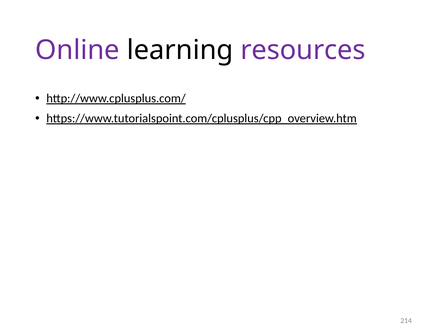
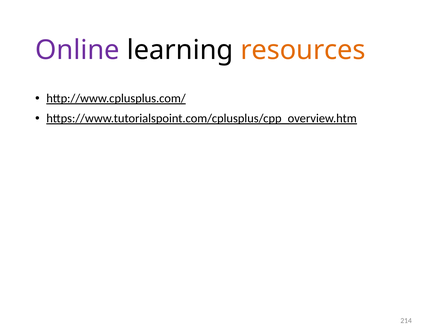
resources colour: purple -> orange (303, 50)
